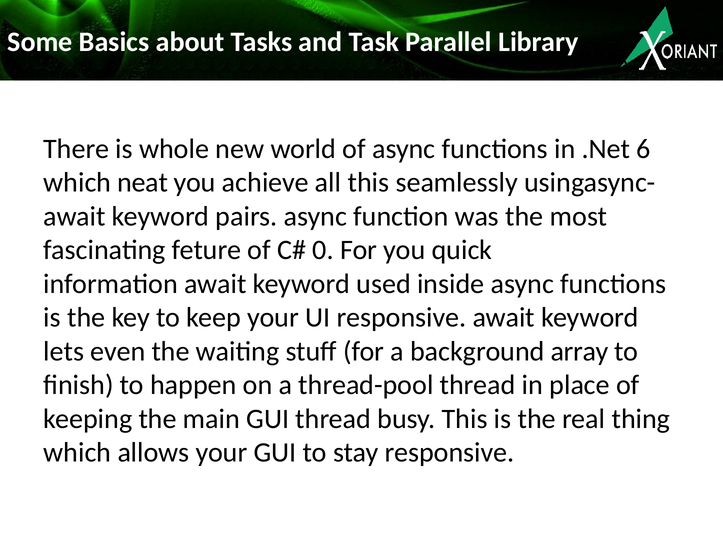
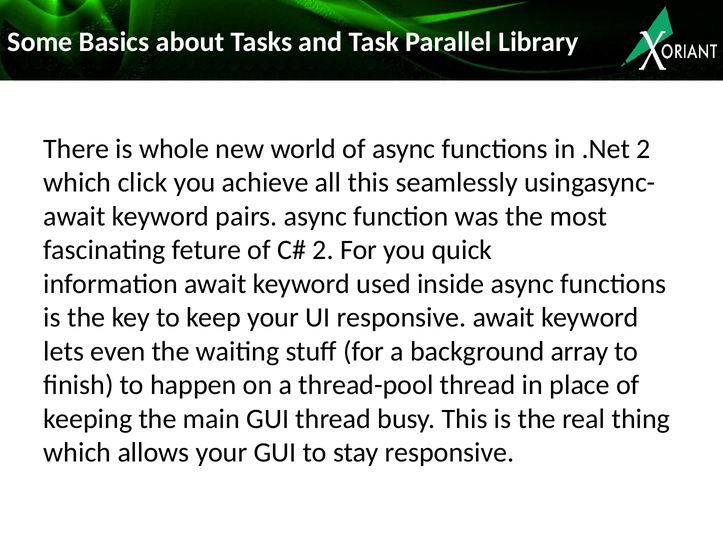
.Net 6: 6 -> 2 (643, 149)
neat: neat -> click (142, 183)
0: 0 -> 2 (323, 250)
